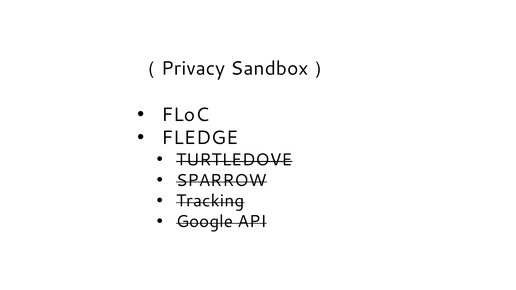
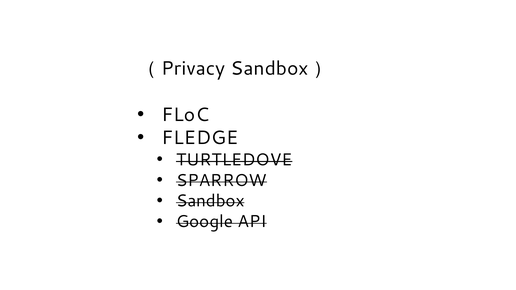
Tracking: Tracking -> Sandbox (210, 201)
